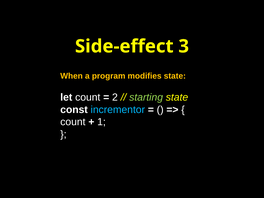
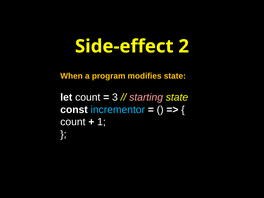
3: 3 -> 2 (184, 46)
2: 2 -> 3 (115, 97)
starting colour: light green -> pink (146, 97)
